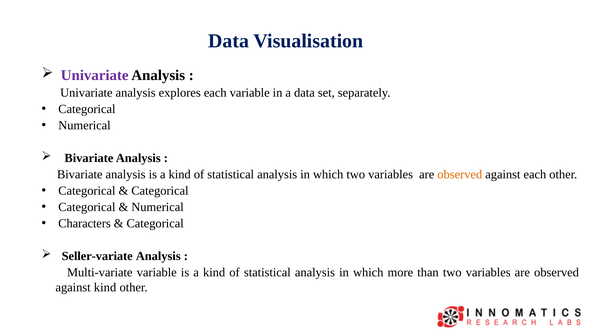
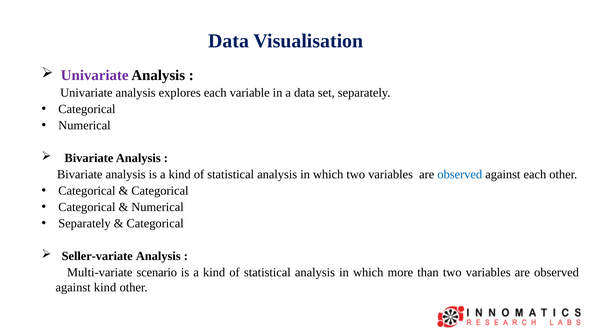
observed colour: orange -> blue (460, 175)
Characters: Characters -> Separately (85, 224)
Multi-variate variable: variable -> scenario (157, 273)
